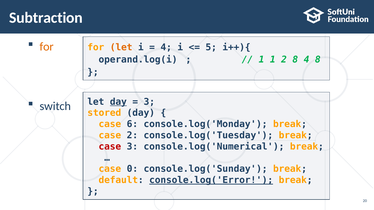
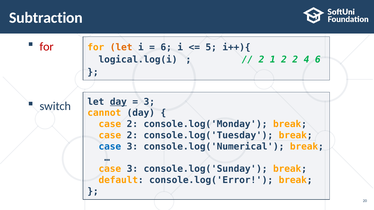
for colour: orange -> red (47, 47)
4: 4 -> 6 (166, 47)
operand.log(i: operand.log(i -> logical.log(i (138, 60)
1: 1 -> 2 (261, 60)
2 8: 8 -> 2 (295, 60)
4 8: 8 -> 6 (318, 60)
stored: stored -> cannot (104, 113)
6: 6 -> 2 (132, 124)
case colour: red -> blue (110, 147)
0: 0 -> 3 (132, 169)
console.log('Error underline: present -> none (211, 180)
